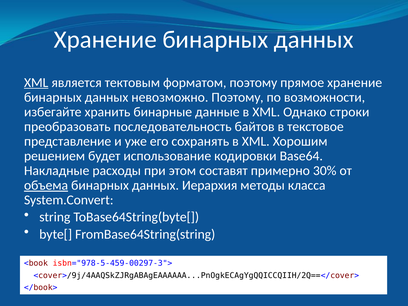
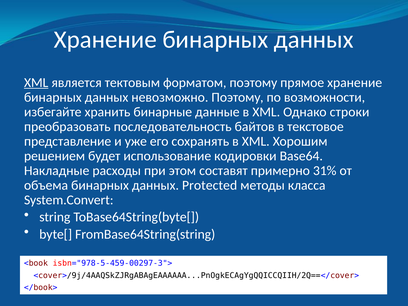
30%: 30% -> 31% (325, 171)
объема underline: present -> none (46, 185)
Иерархия: Иерархия -> Protected (210, 185)
